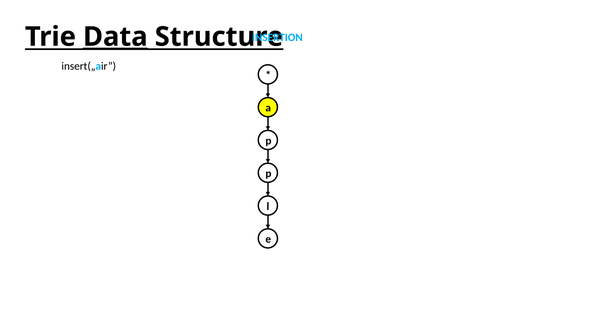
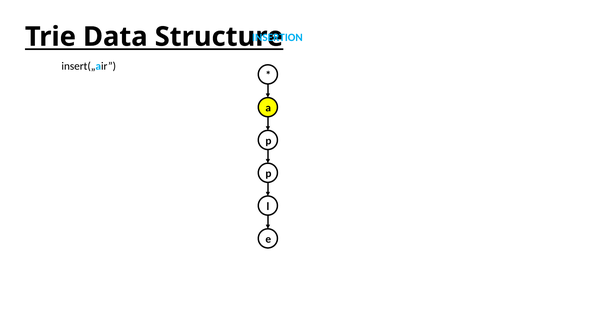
Data underline: present -> none (115, 37)
